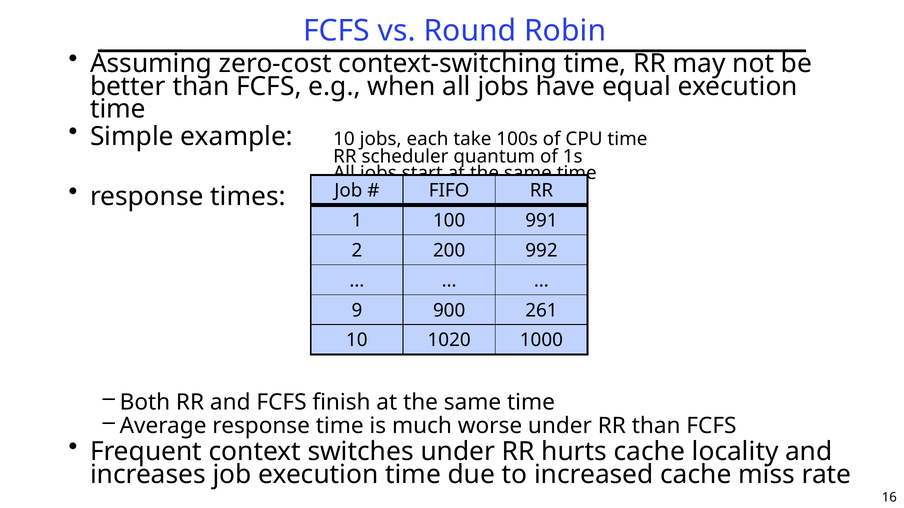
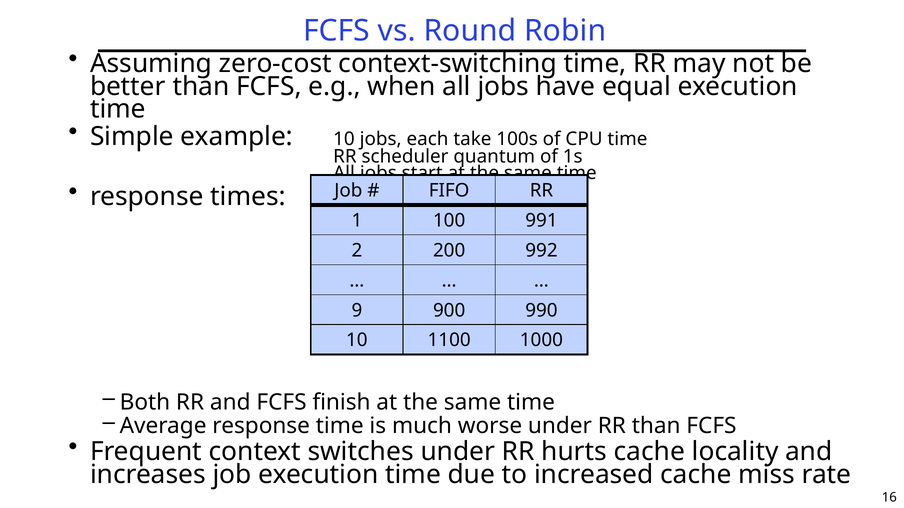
261: 261 -> 990 (541, 311)
1020: 1020 -> 1100 (449, 341)
